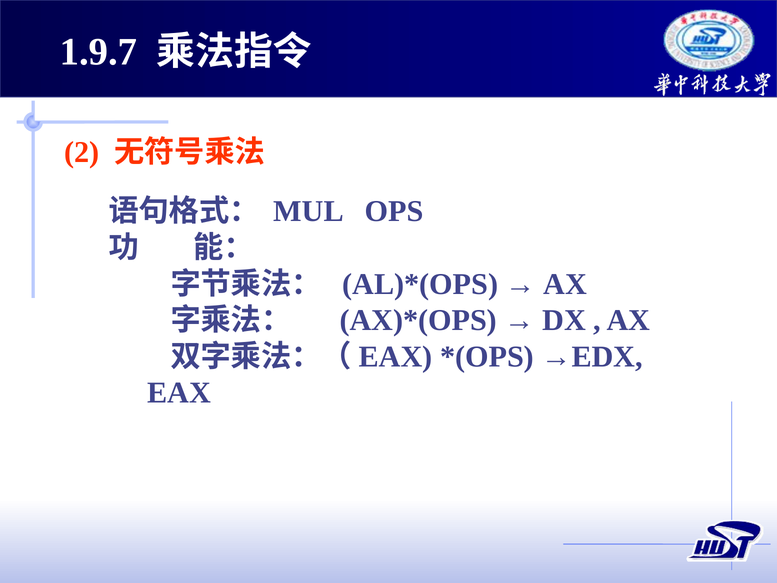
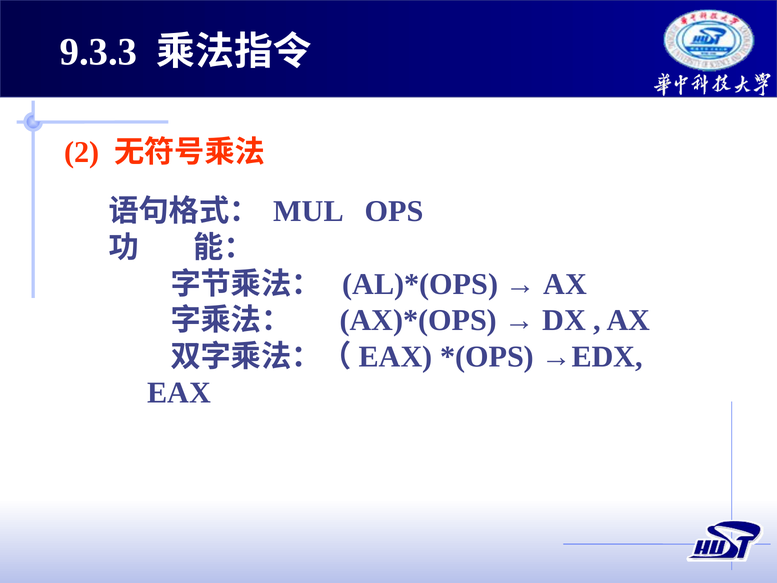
1.9.7: 1.9.7 -> 9.3.3 (98, 52)
